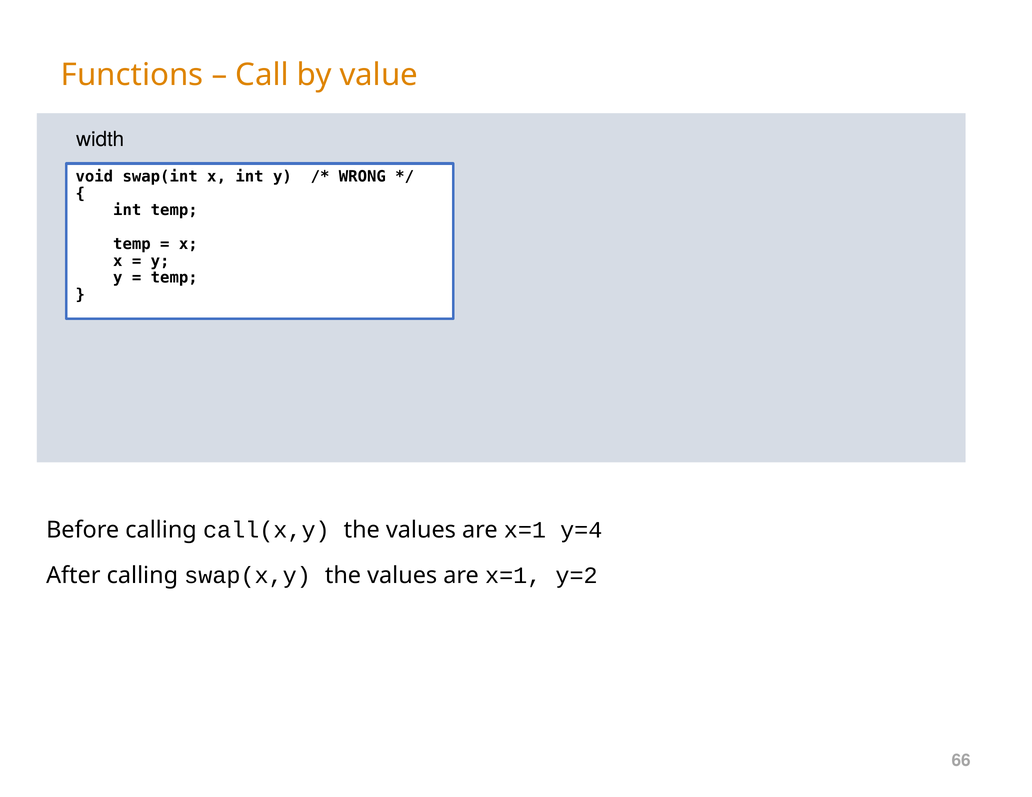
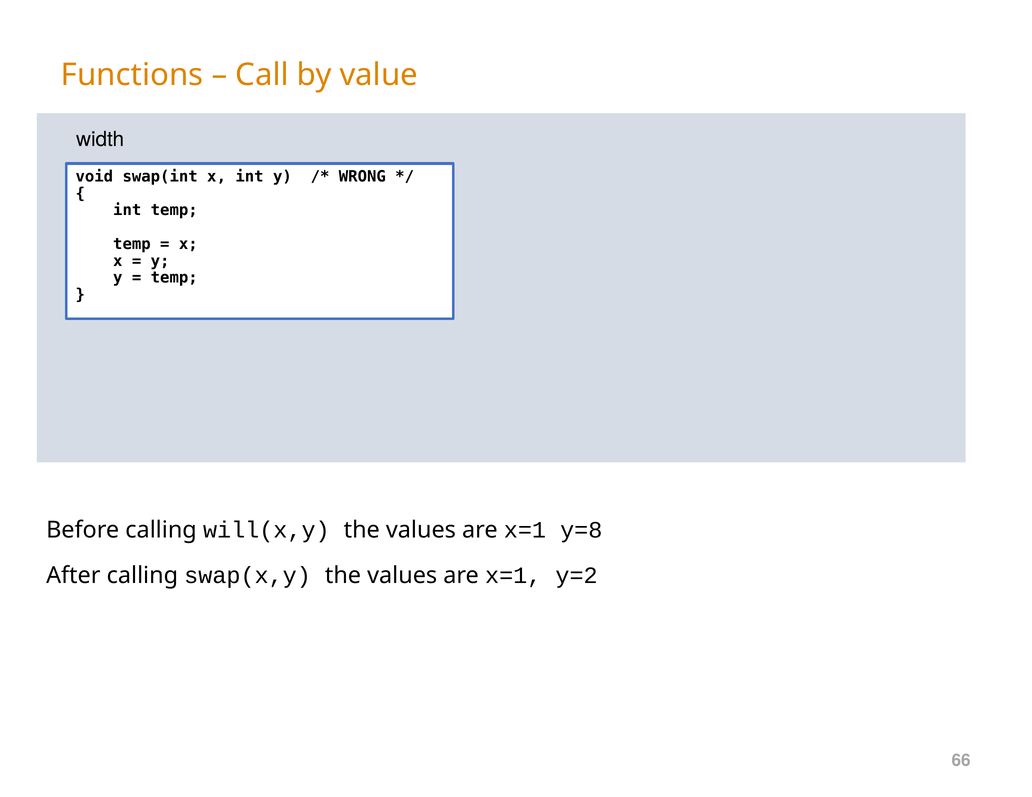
call(x,y: call(x,y -> will(x,y (266, 530)
y=4: y=4 -> y=8 (581, 530)
